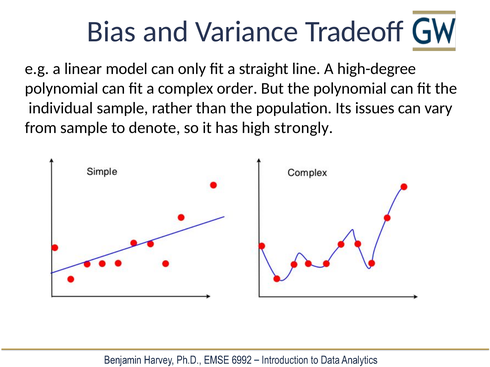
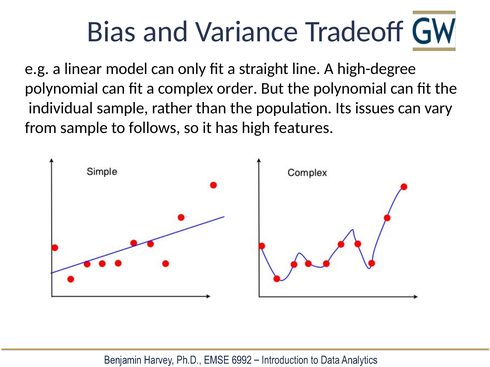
denote: denote -> follows (154, 128)
strongly: strongly -> features (304, 128)
